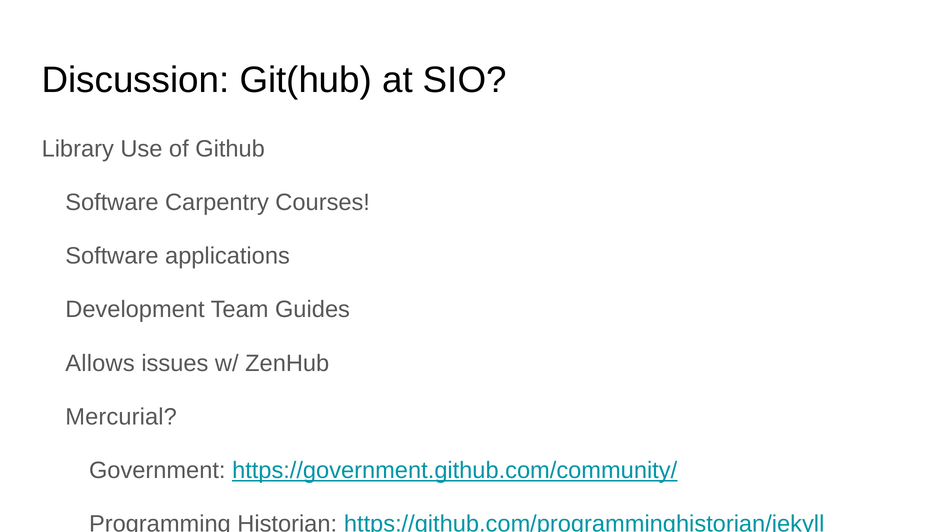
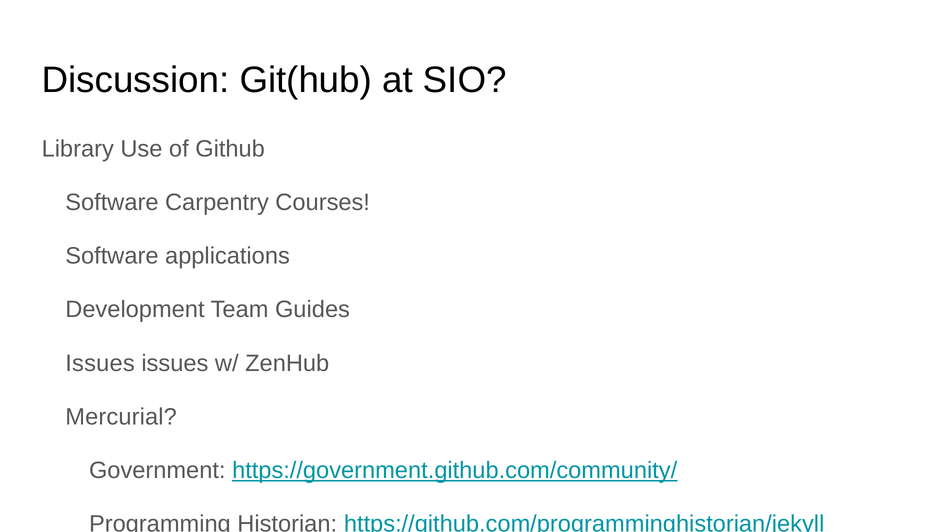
Allows: Allows -> Issues (100, 363)
